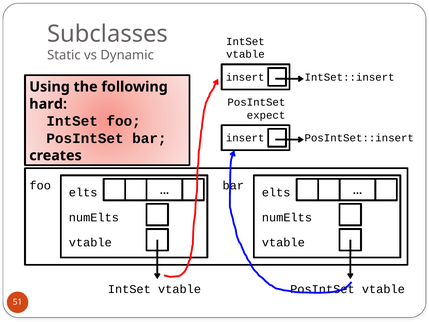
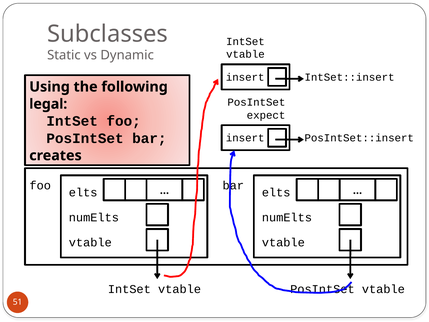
hard: hard -> legal (48, 104)
